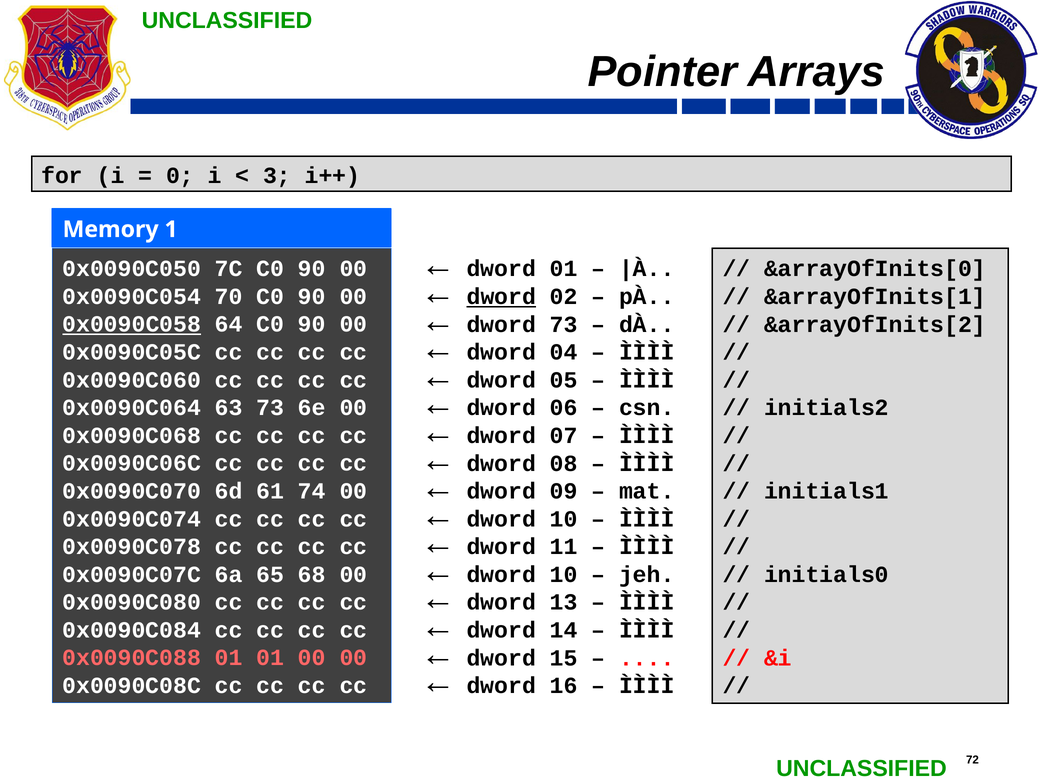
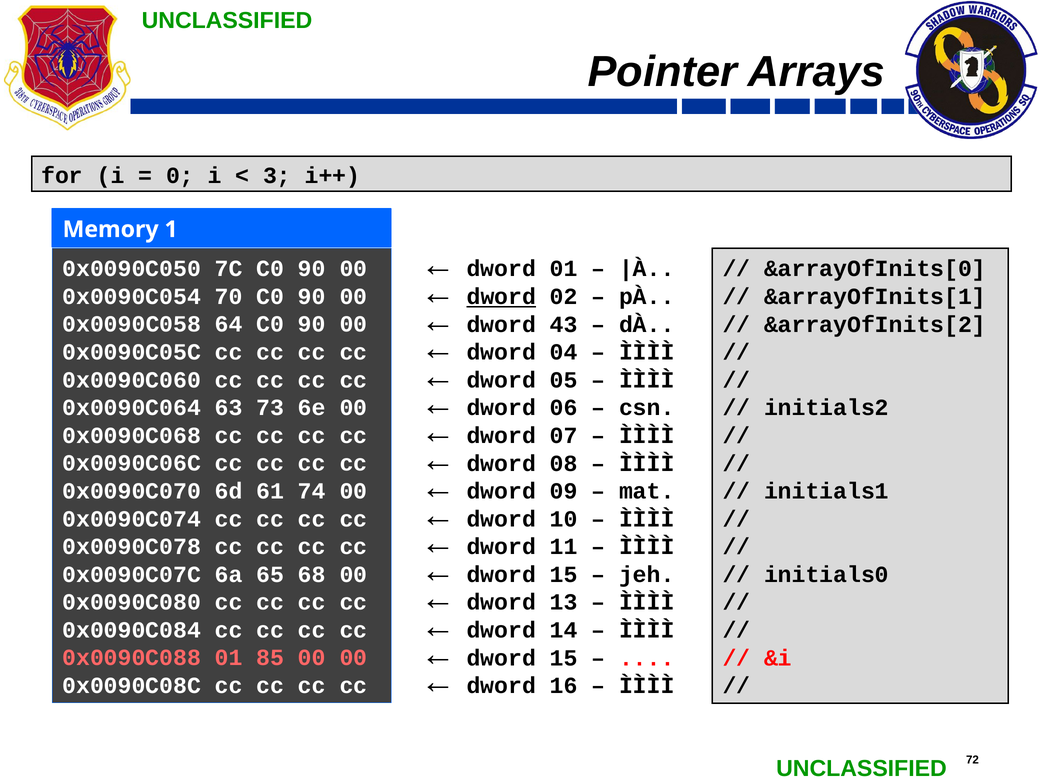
dword 73: 73 -> 43 (564, 325)
0x0090C058 underline: present -> none (132, 324)
10: 10 -> 15 (564, 575)
01 01: 01 -> 85 (270, 658)
